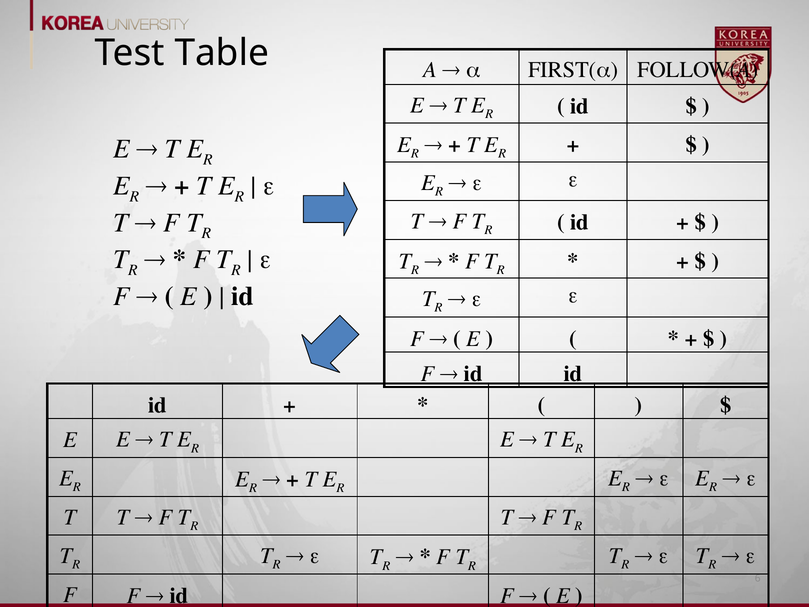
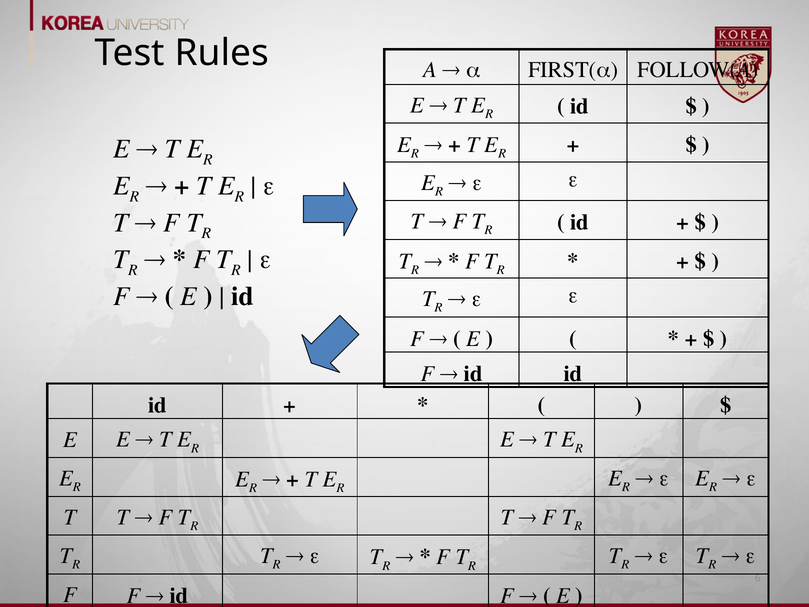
Table: Table -> Rules (222, 53)
